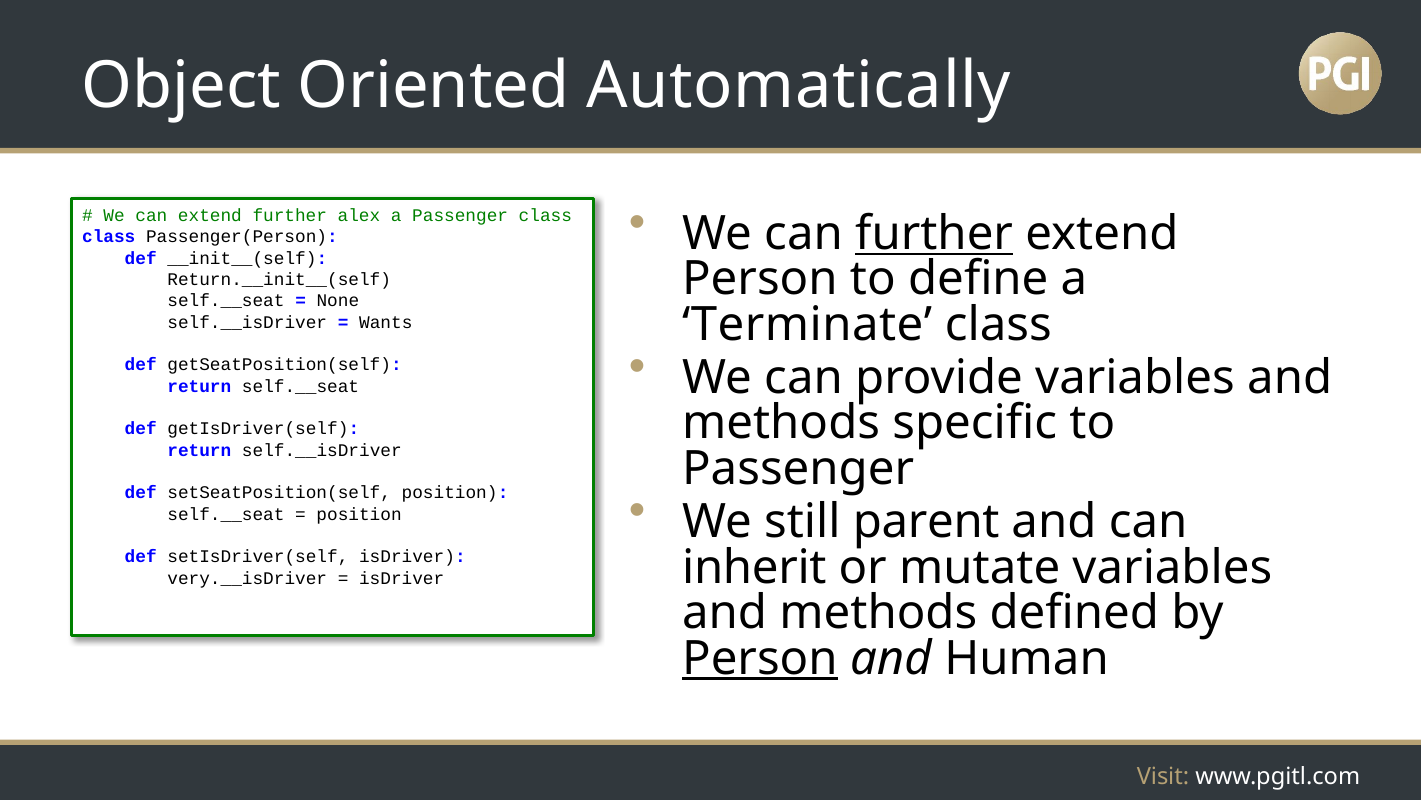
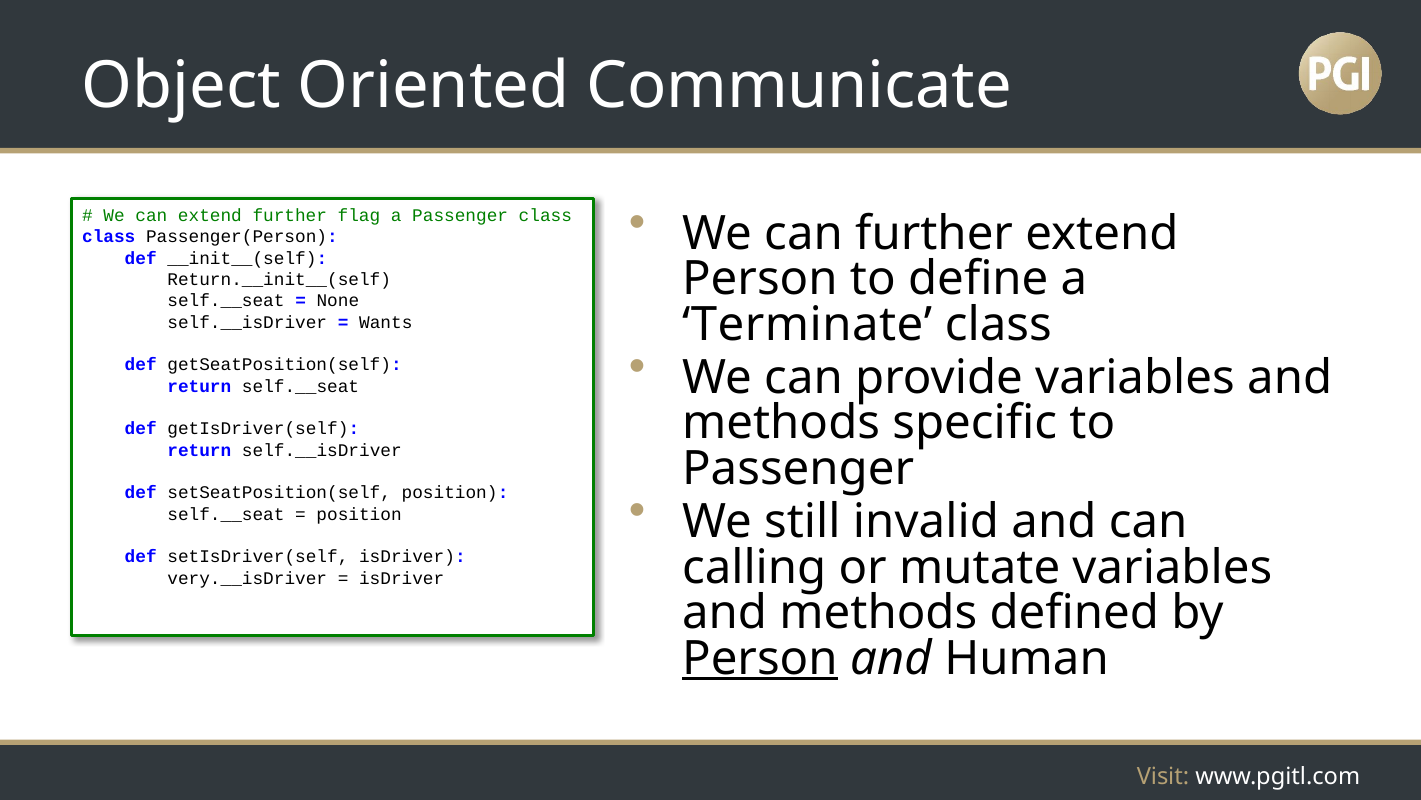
Automatically: Automatically -> Communicate (799, 86)
further underline: present -> none (934, 233)
alex: alex -> flag (359, 215)
parent: parent -> invalid (926, 521)
inherit: inherit -> calling (754, 567)
